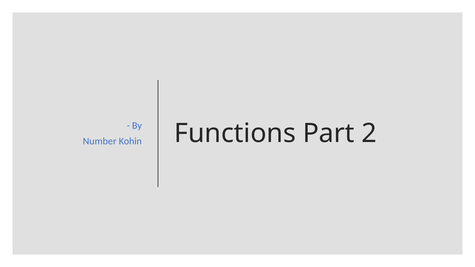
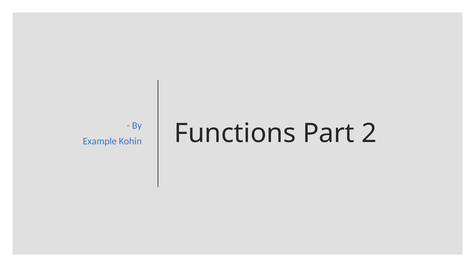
Number: Number -> Example (100, 141)
